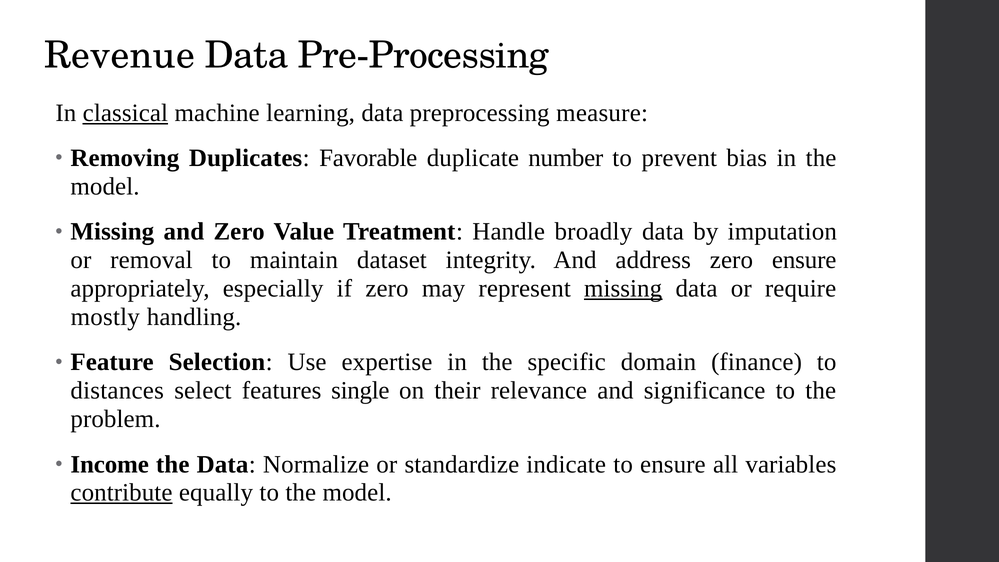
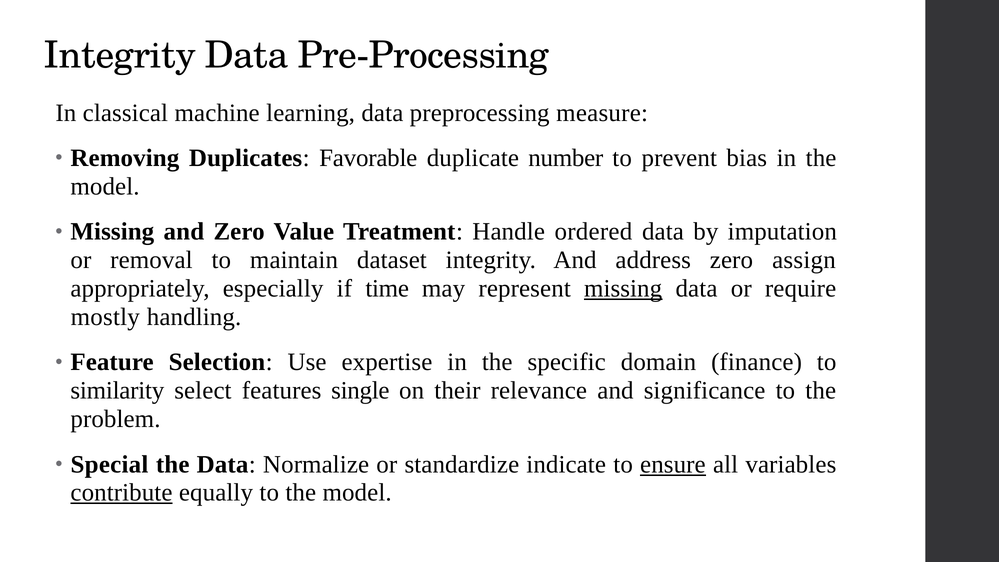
Revenue: Revenue -> Integrity (120, 56)
classical underline: present -> none (125, 113)
broadly: broadly -> ordered (593, 232)
zero ensure: ensure -> assign (804, 260)
if zero: zero -> time (387, 289)
distances: distances -> similarity (117, 391)
Income: Income -> Special (109, 464)
ensure underline: none -> present (673, 464)
